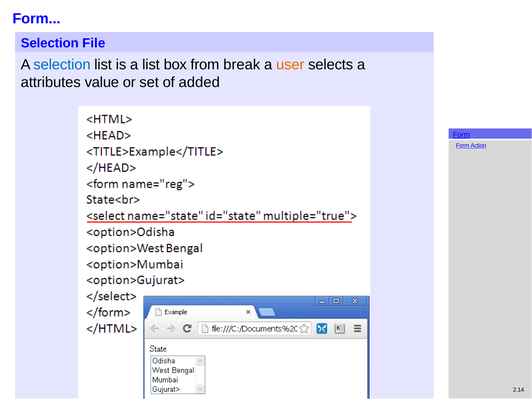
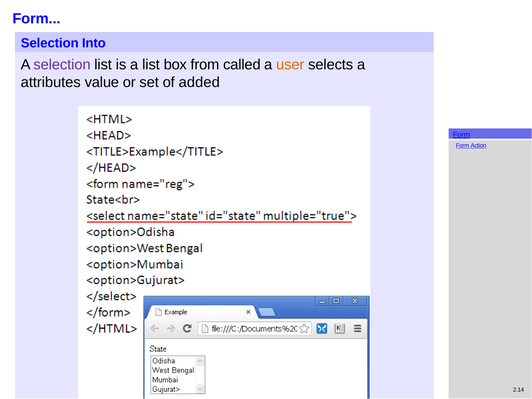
File: File -> Into (94, 43)
selection colour: blue -> purple (62, 65)
break: break -> called (242, 65)
